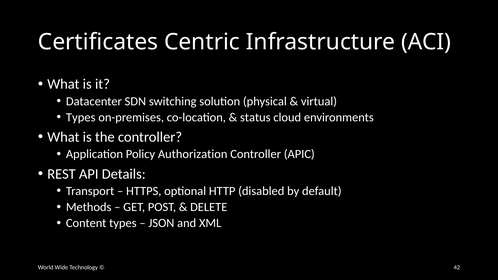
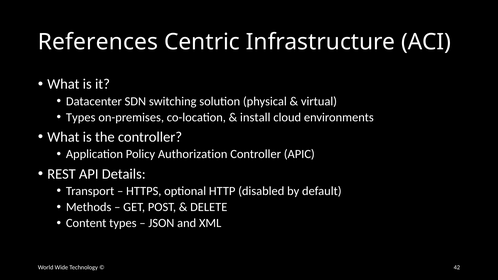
Certificates: Certificates -> References (98, 42)
status: status -> install (255, 117)
